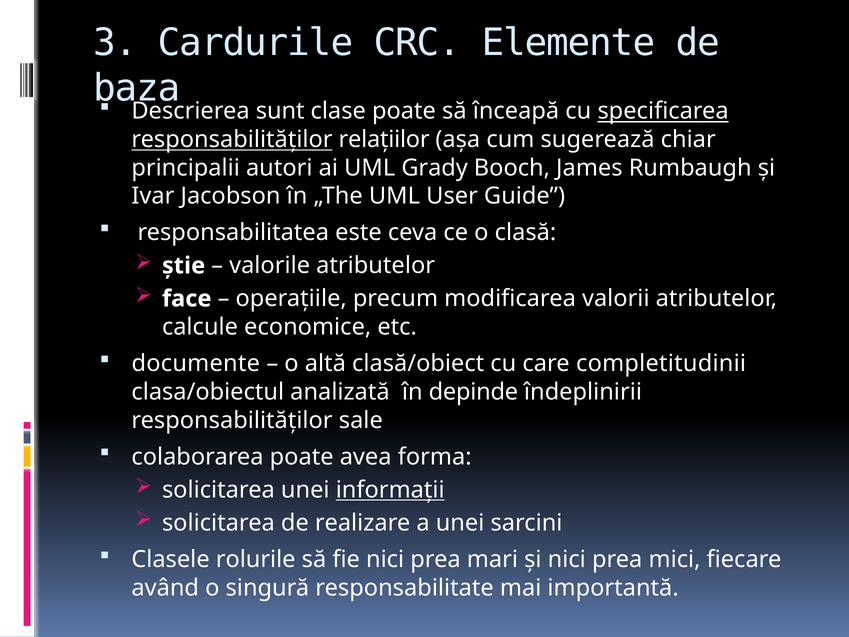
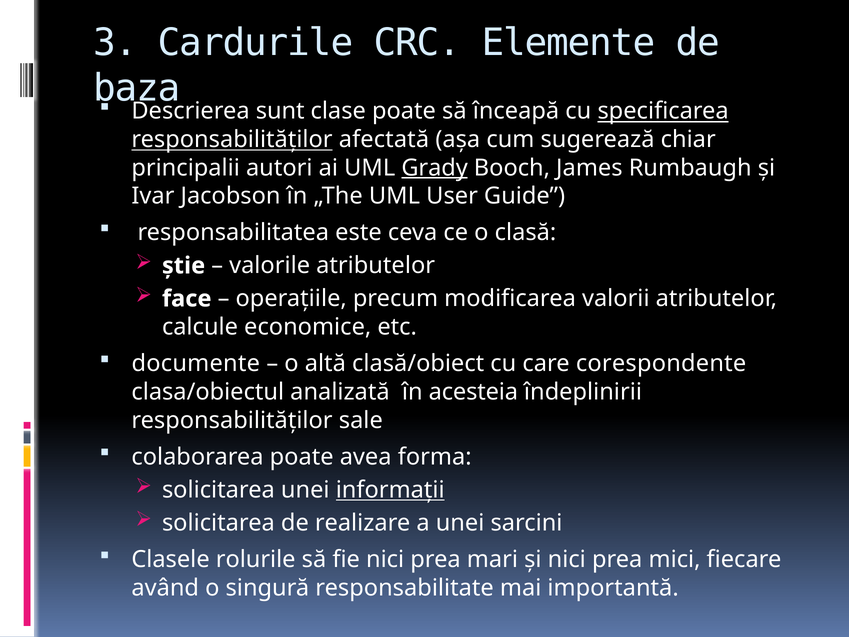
relaţiilor: relaţiilor -> afectată (384, 139)
Grady underline: none -> present (435, 168)
completitudinii: completitudinii -> corespondente (661, 363)
depinde: depinde -> acesteia (473, 392)
